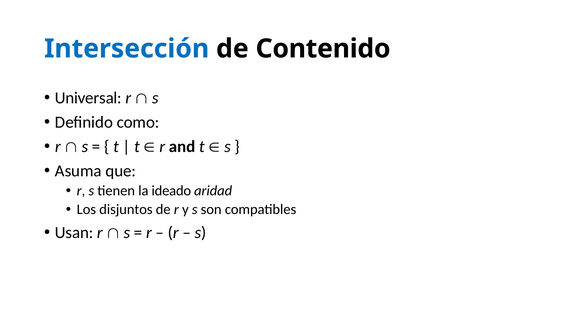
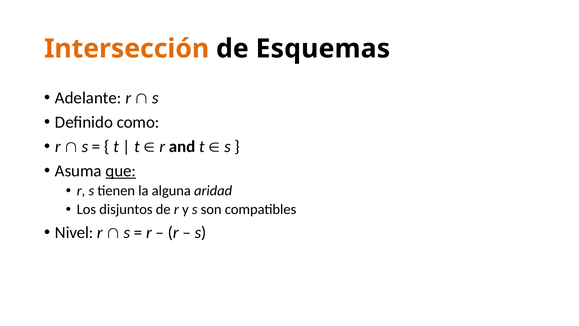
Intersección colour: blue -> orange (127, 49)
Contenido: Contenido -> Esquemas (323, 49)
Universal: Universal -> Adelante (88, 98)
que underline: none -> present (121, 171)
ideado: ideado -> alguna (171, 191)
Usan: Usan -> Nivel (74, 232)
